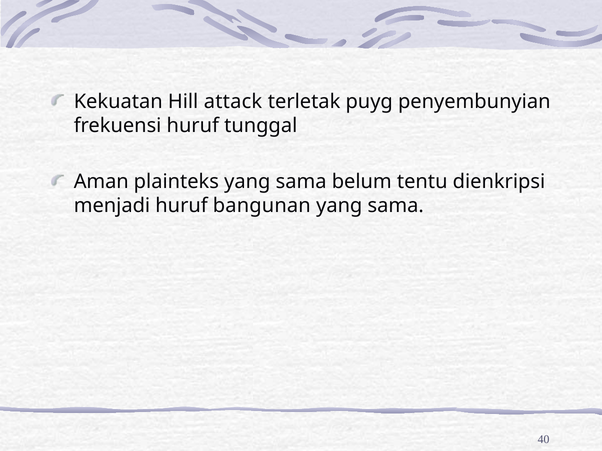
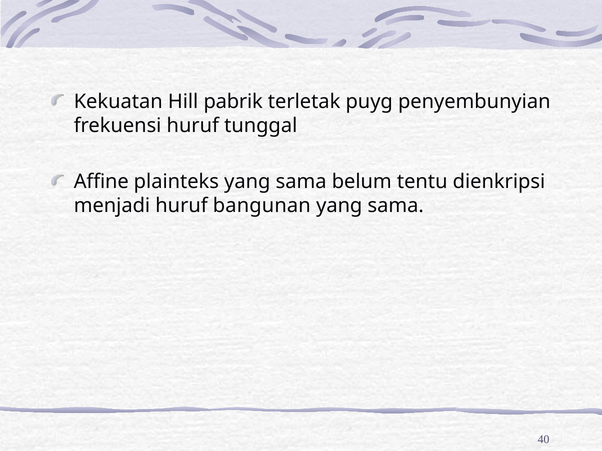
attack: attack -> pabrik (233, 102)
Aman: Aman -> Affine (101, 182)
